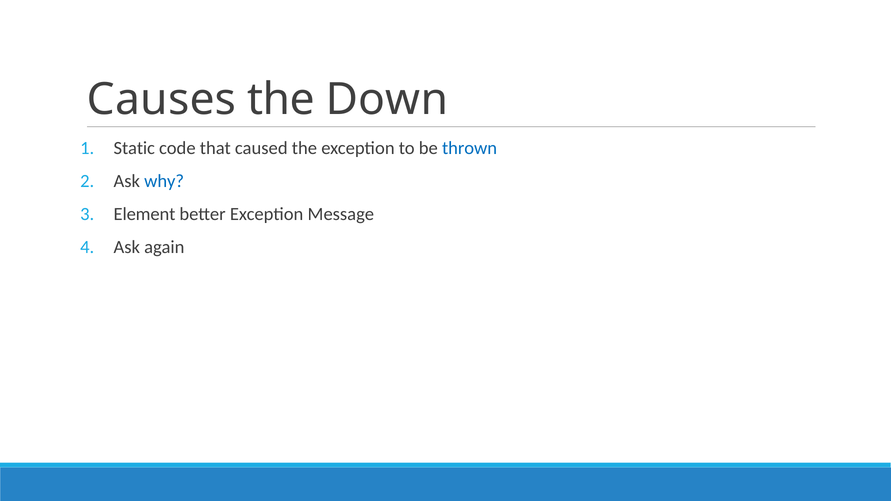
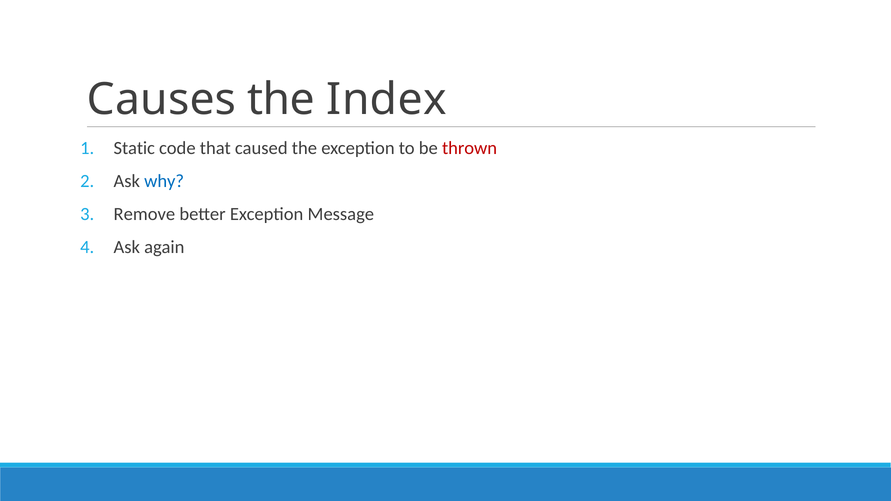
Down: Down -> Index (387, 100)
thrown colour: blue -> red (470, 148)
Element: Element -> Remove (144, 214)
